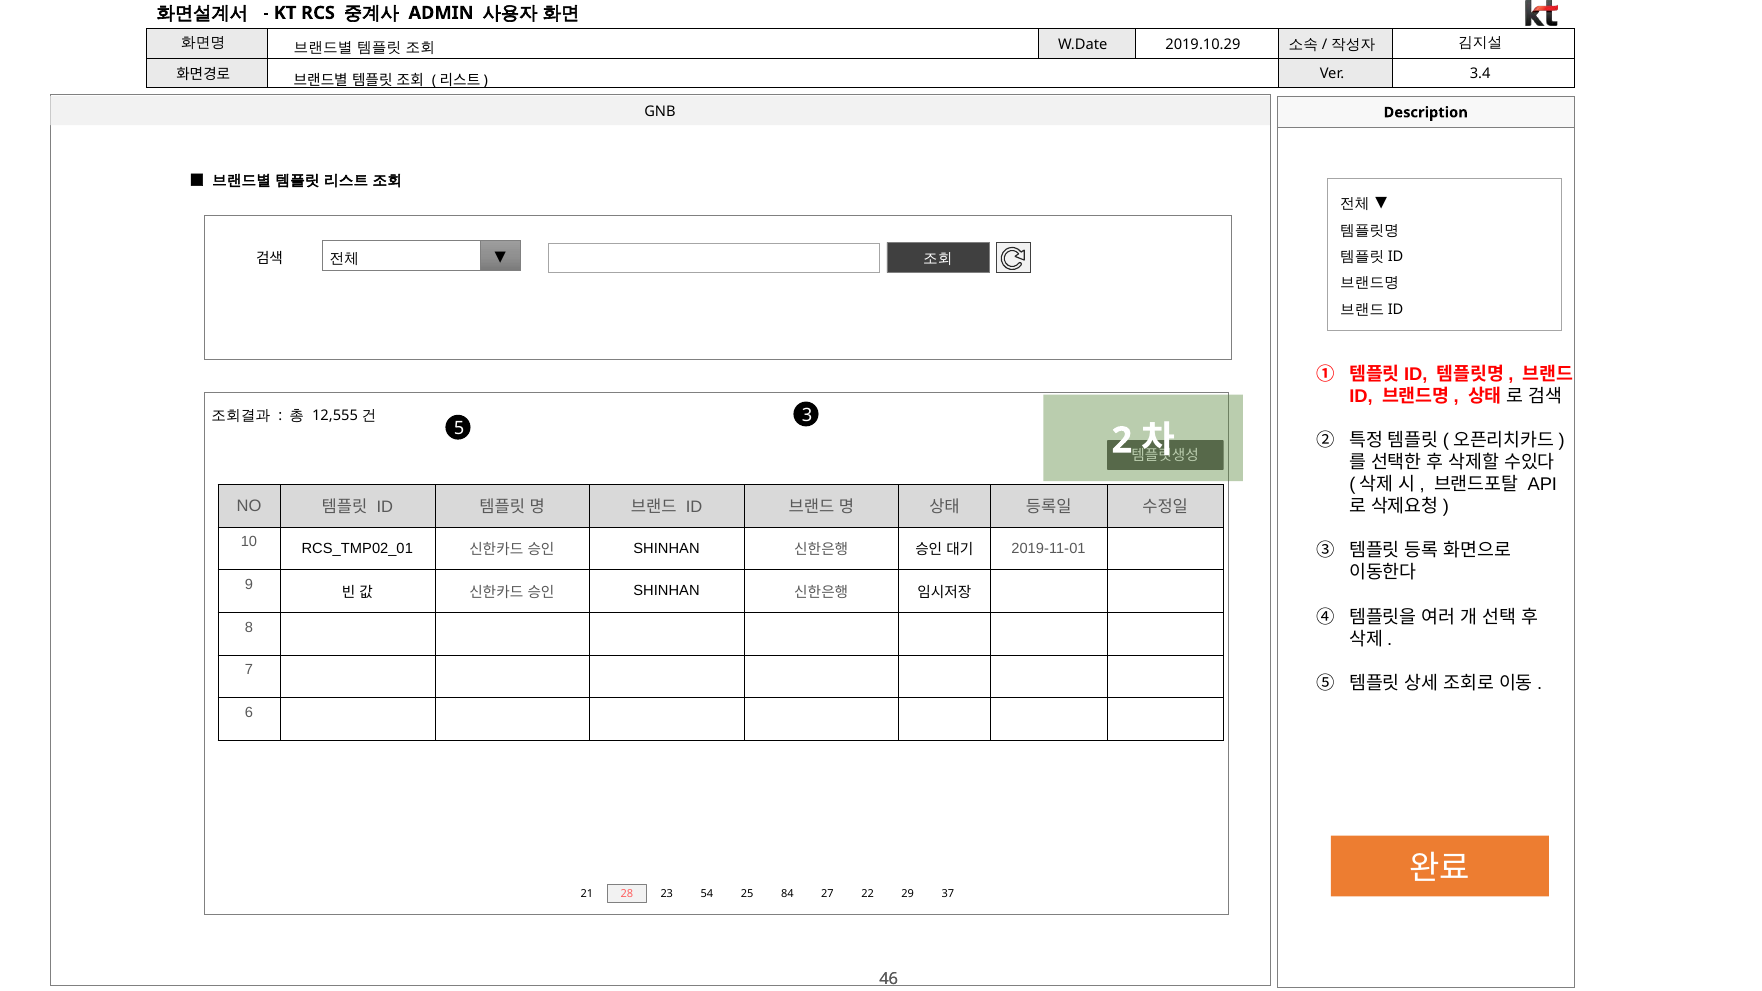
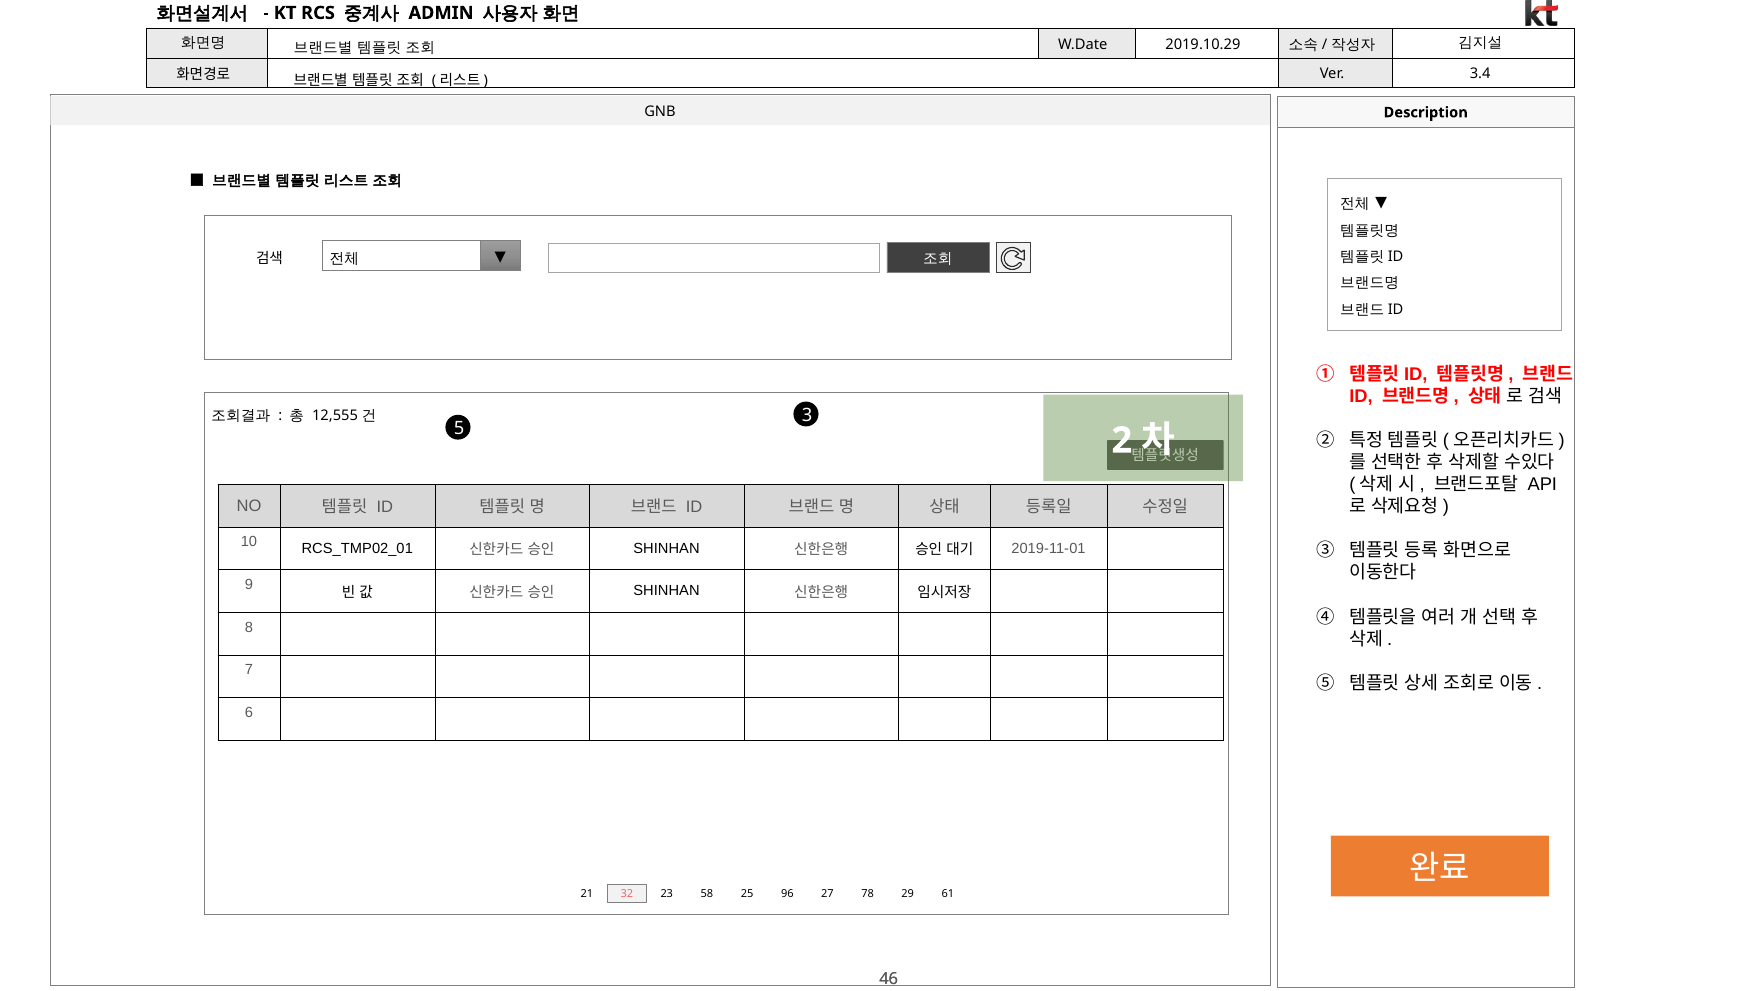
28: 28 -> 32 (627, 894)
54: 54 -> 58 (707, 894)
84: 84 -> 96 (787, 894)
22: 22 -> 78 (868, 894)
37: 37 -> 61 (948, 894)
